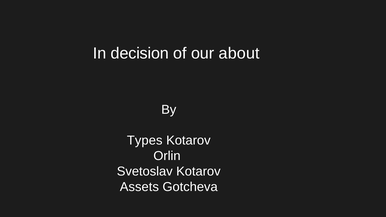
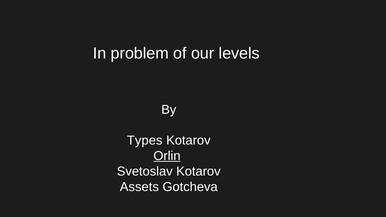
decision: decision -> problem (140, 53)
about: about -> levels (239, 53)
Orlin underline: none -> present (167, 156)
